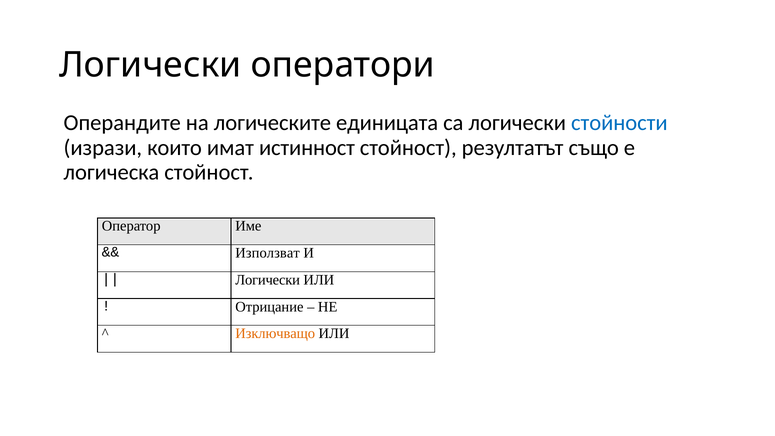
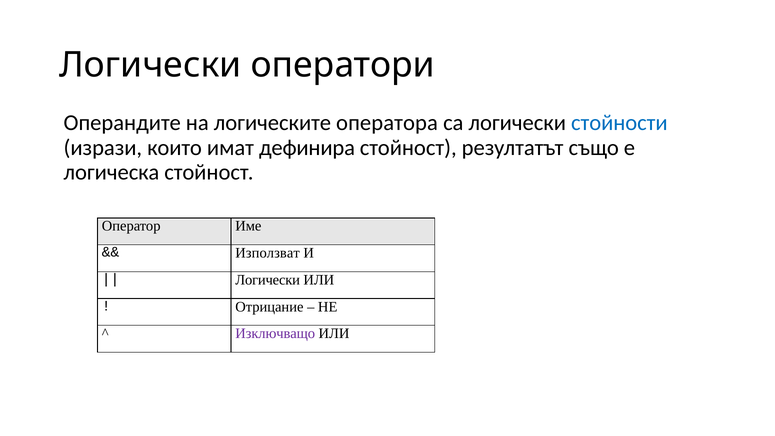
единицата: единицата -> оператора (387, 123)
истинност: истинност -> дефинира (307, 148)
Изключващо colour: orange -> purple (275, 334)
